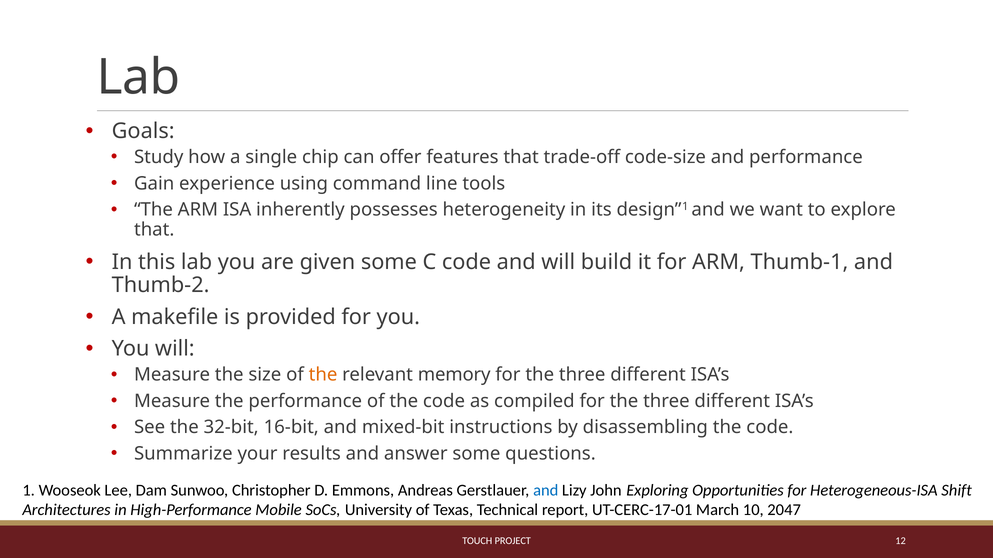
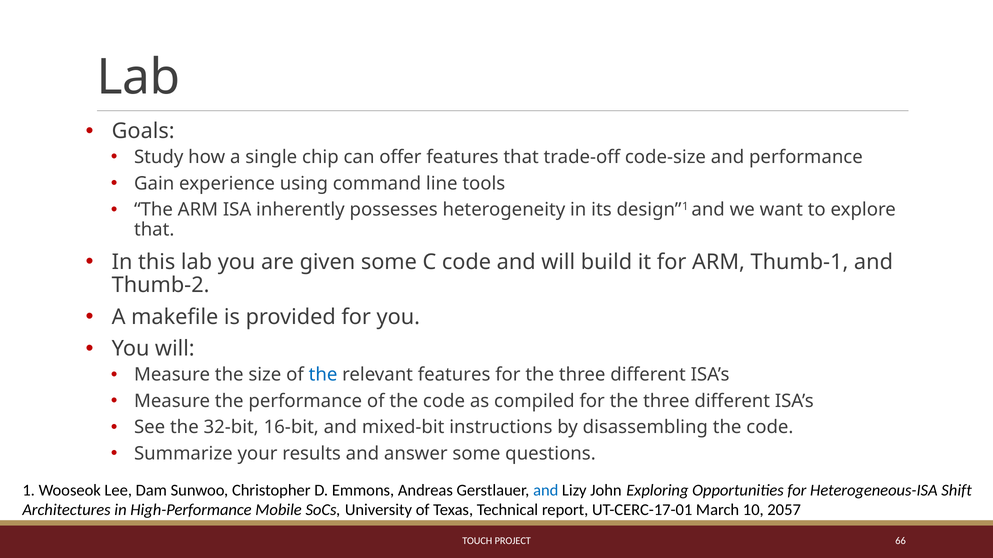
the colour: orange -> blue (323, 375)
relevant memory: memory -> features (454, 375)
2047: 2047 -> 2057 (784, 511)
12: 12 -> 66 (901, 542)
